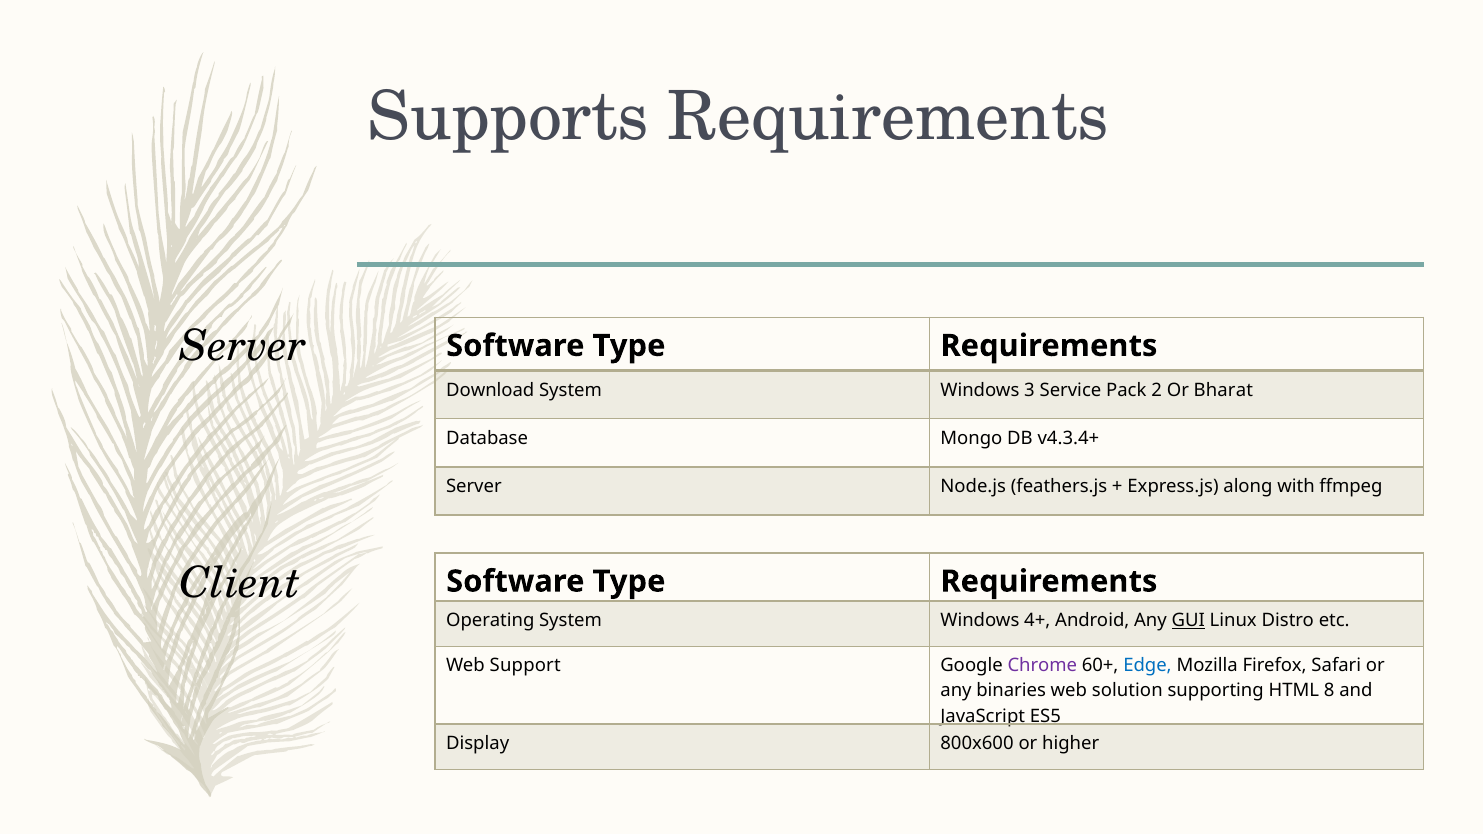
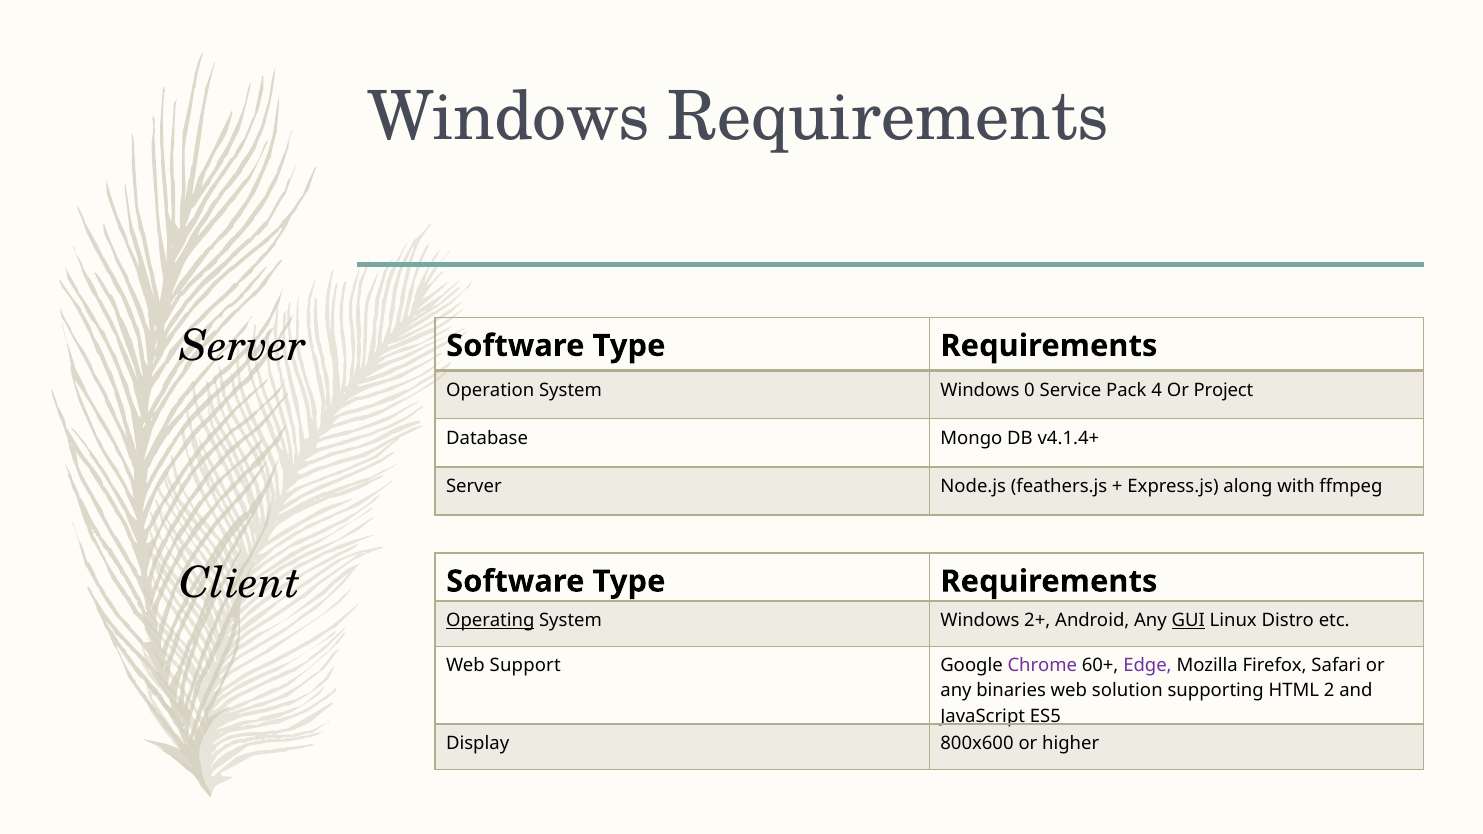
Supports: Supports -> Windows (508, 117)
Download: Download -> Operation (490, 390)
3: 3 -> 0 (1030, 390)
2: 2 -> 4 (1157, 390)
Bharat: Bharat -> Project (1223, 390)
v4.3.4+: v4.3.4+ -> v4.1.4+ (1068, 438)
Operating underline: none -> present (490, 621)
4+: 4+ -> 2+ (1037, 621)
Edge colour: blue -> purple (1147, 666)
8: 8 -> 2 (1329, 691)
